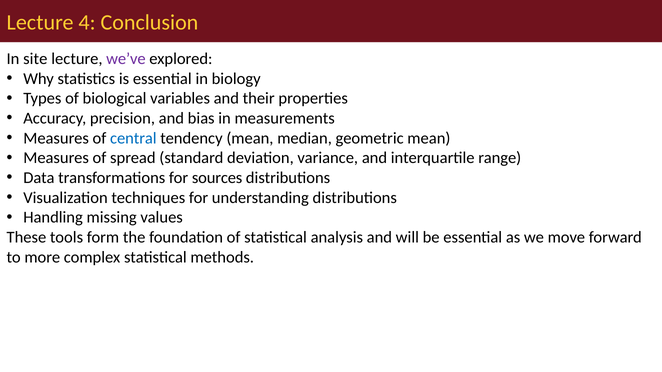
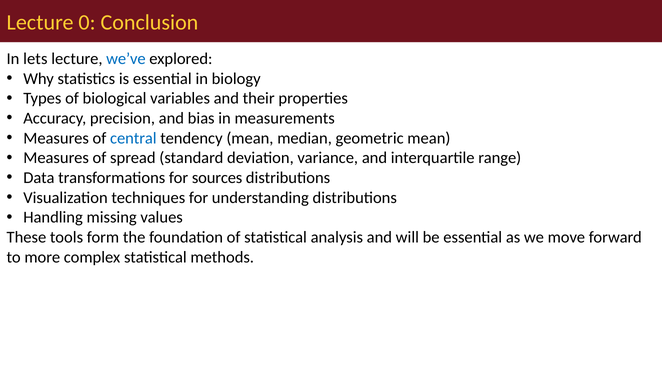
4: 4 -> 0 (87, 23)
site: site -> lets (35, 59)
we’ve colour: purple -> blue (126, 59)
